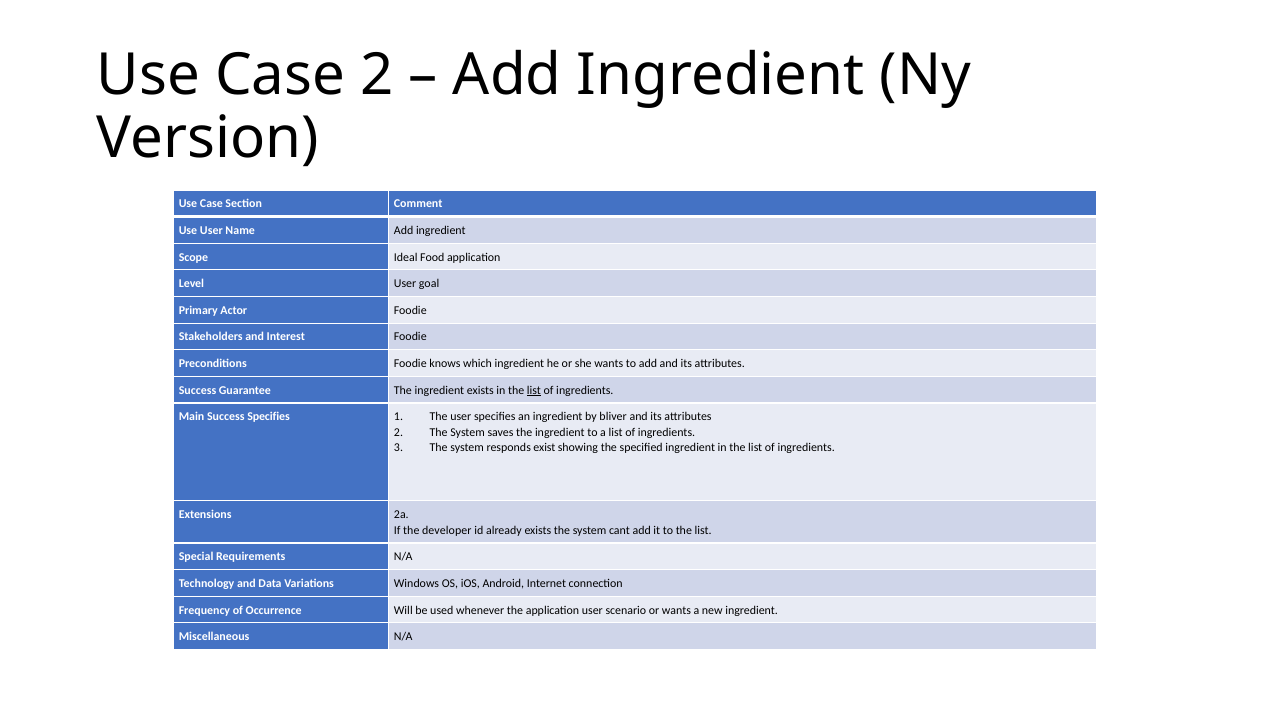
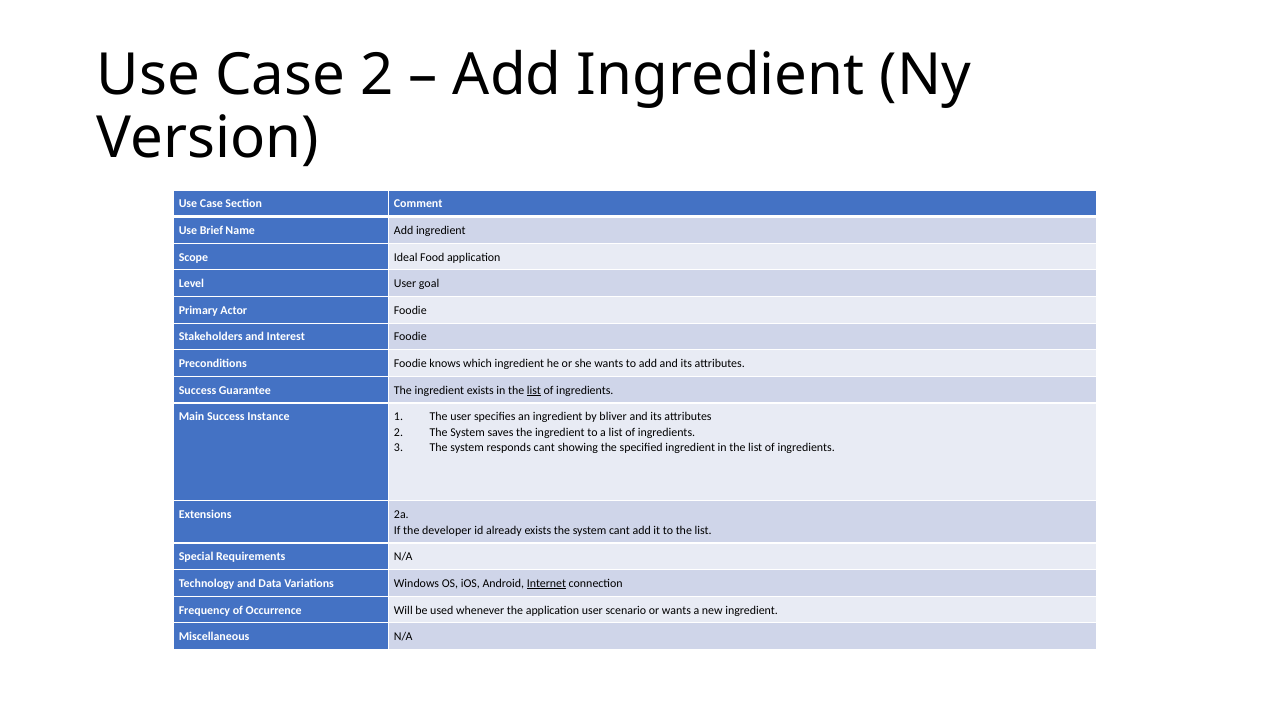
Use User: User -> Brief (211, 231)
Success Specifies: Specifies -> Instance (268, 417)
responds exist: exist -> cant (544, 448)
Internet underline: none -> present (546, 584)
